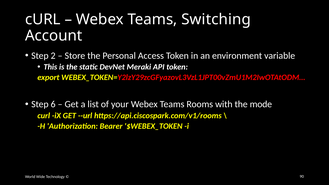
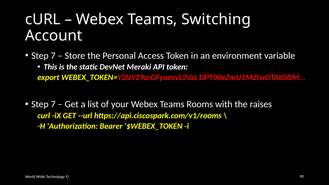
2: 2 -> 7 (53, 56)
6: 6 -> 7 (53, 104)
mode: mode -> raises (261, 104)
